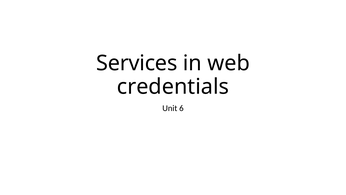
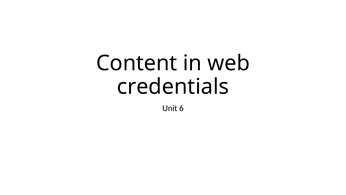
Services: Services -> Content (137, 63)
